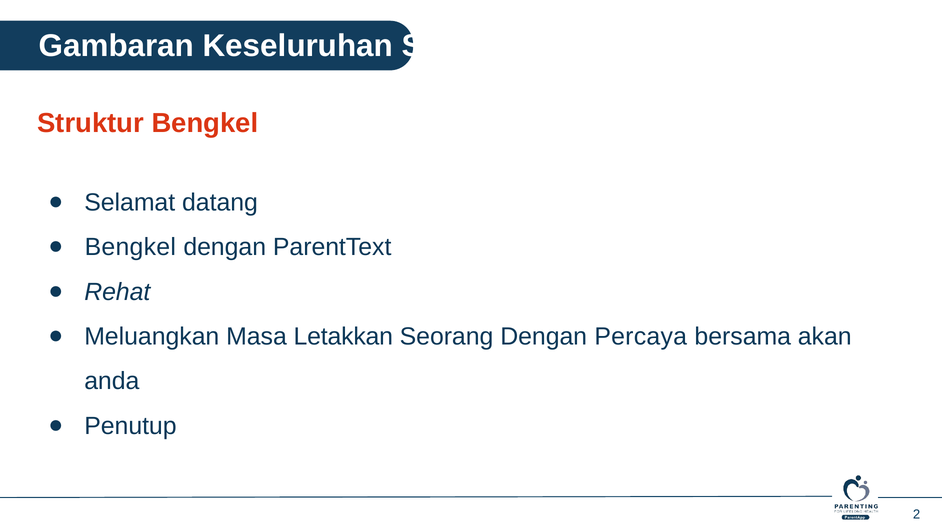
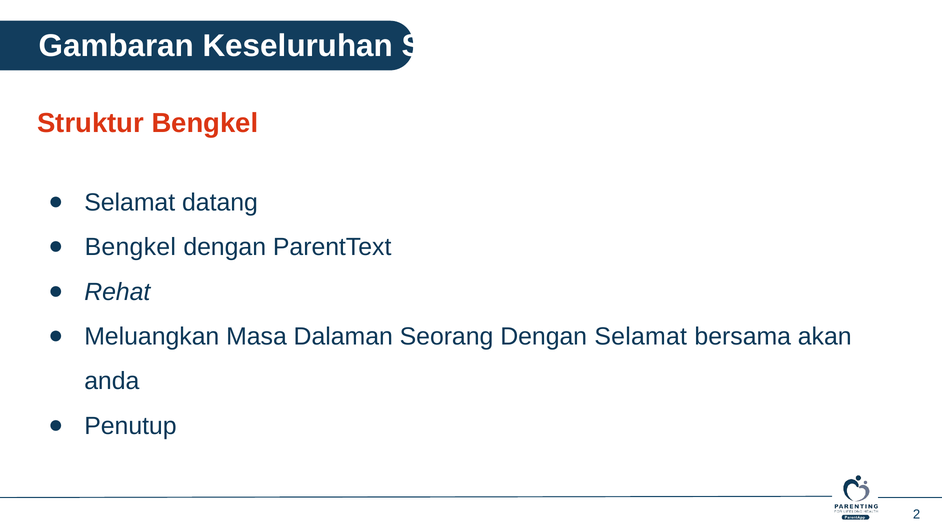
Letakkan: Letakkan -> Dalaman (343, 336)
Dengan Percaya: Percaya -> Selamat (641, 336)
